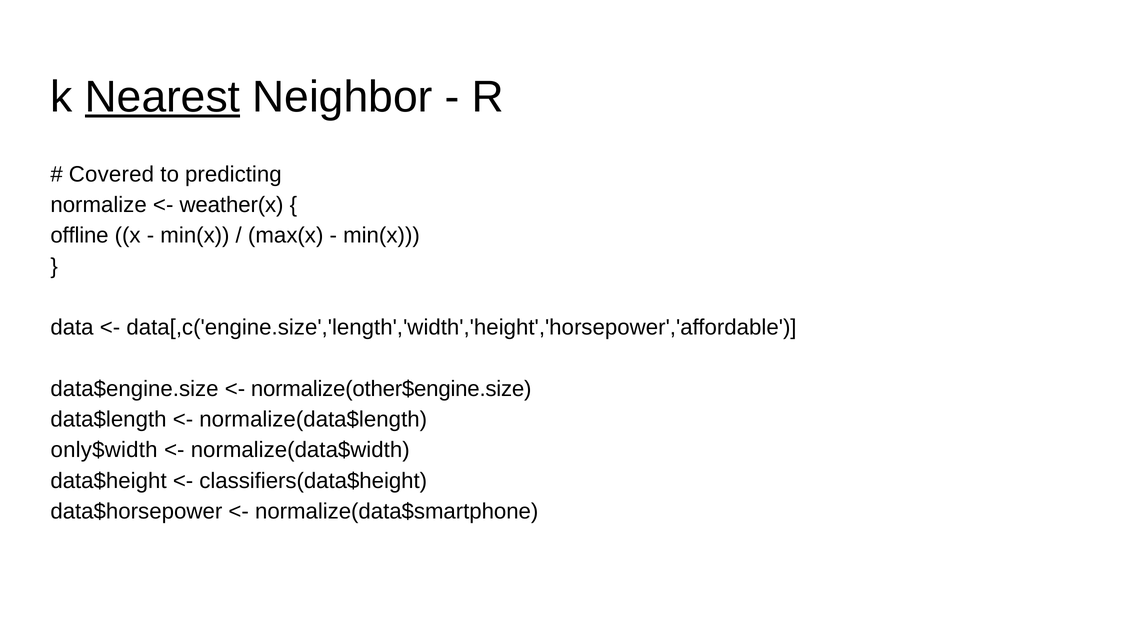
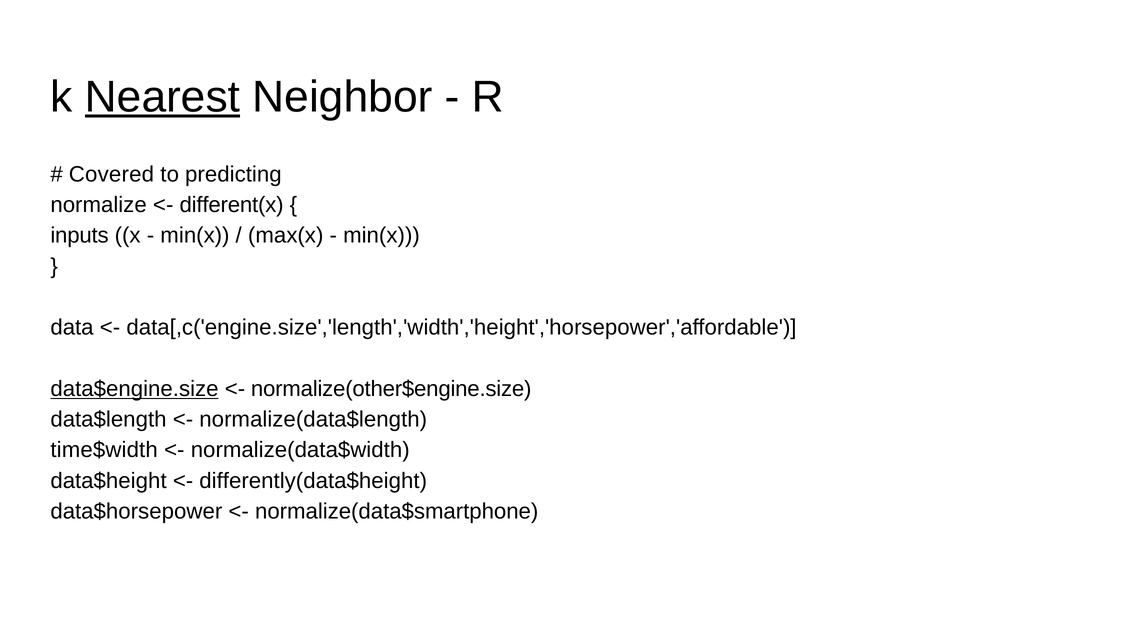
weather(x: weather(x -> different(x (232, 205)
offline: offline -> inputs (80, 236)
data$engine.size underline: none -> present (134, 389)
only$width: only$width -> time$width (104, 450)
classifiers(data$height: classifiers(data$height -> differently(data$height (313, 481)
